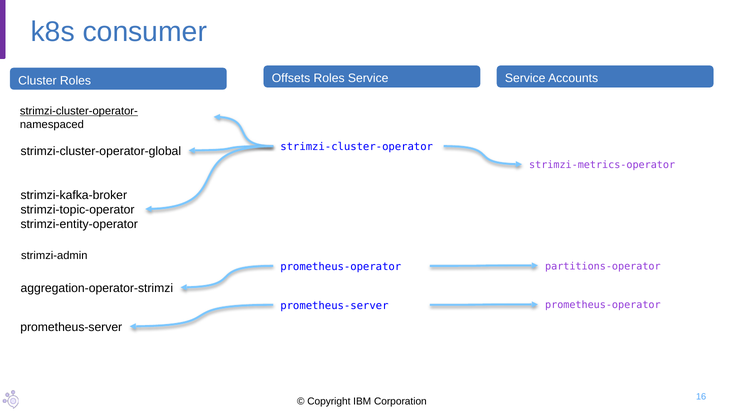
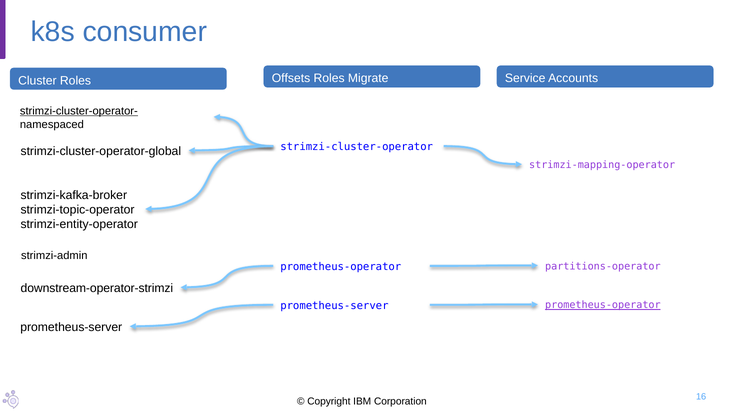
Service: Service -> Migrate (368, 78)
strimzi-metrics-operator: strimzi-metrics-operator -> strimzi-mapping-operator (602, 165)
aggregation-operator-strimzi: aggregation-operator-strimzi -> downstream-operator-strimzi (97, 288)
prometheus-operator underline: none -> present (603, 305)
